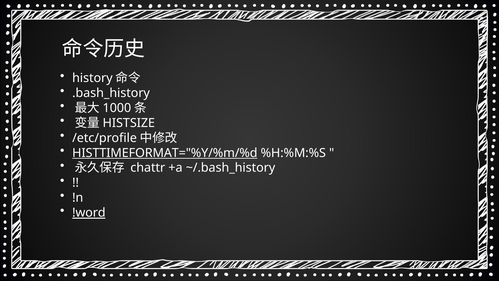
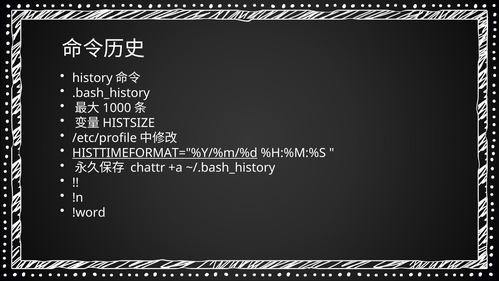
!word underline: present -> none (89, 213)
